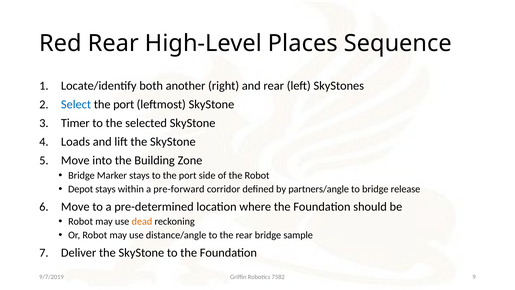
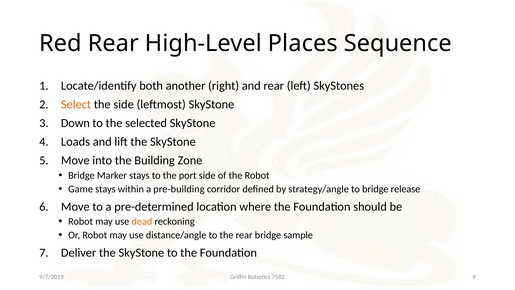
Select colour: blue -> orange (76, 104)
port: port -> side (124, 104)
Timer: Timer -> Down (75, 123)
Depot: Depot -> Game (81, 189)
pre-forward: pre-forward -> pre-building (179, 189)
partners/angle: partners/angle -> strategy/angle (319, 189)
